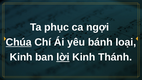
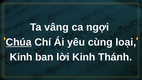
phục: phục -> vâng (57, 27)
bánh: bánh -> cùng (100, 42)
lời underline: present -> none (63, 57)
